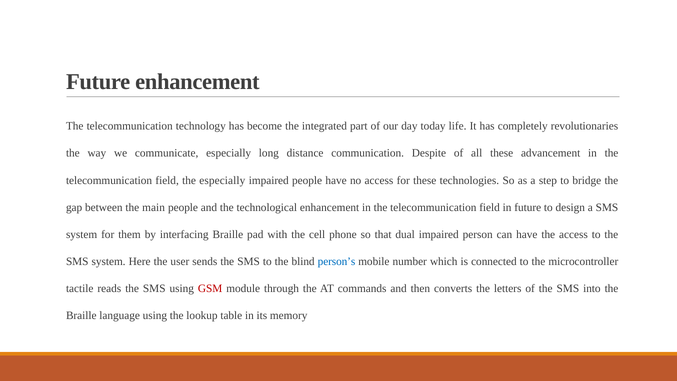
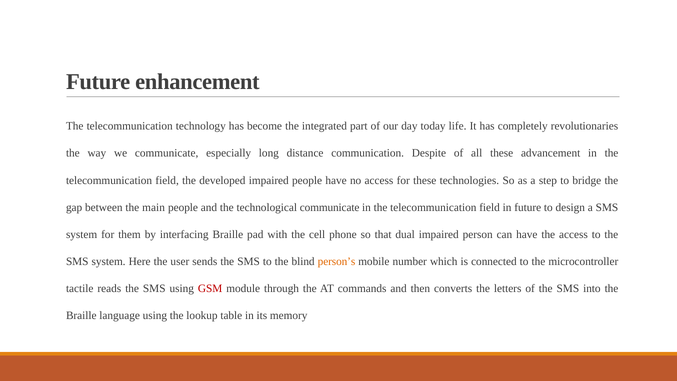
the especially: especially -> developed (222, 180)
technological enhancement: enhancement -> communicate (330, 207)
person’s colour: blue -> orange (336, 261)
